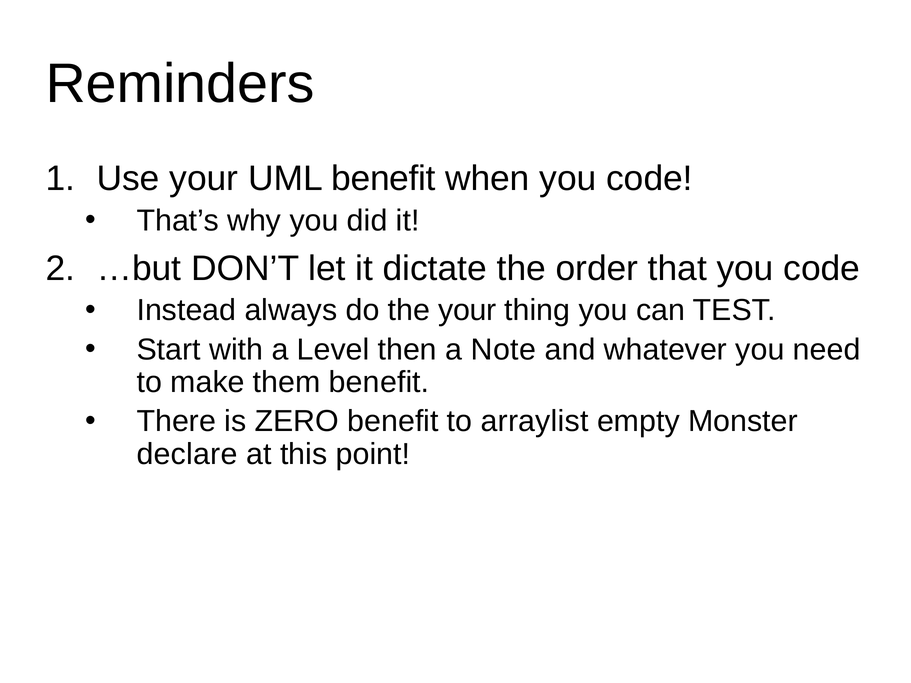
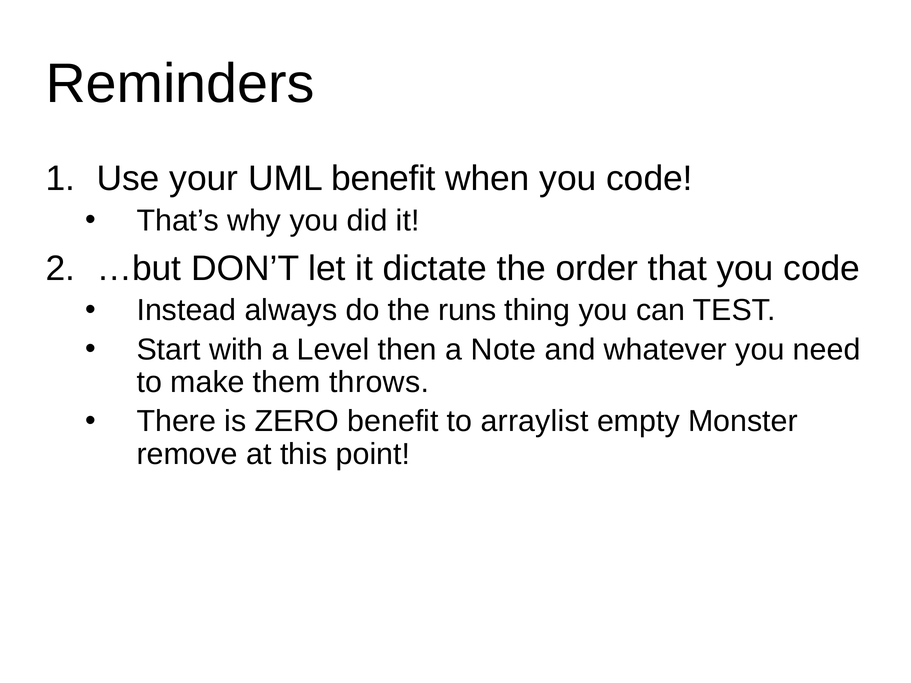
the your: your -> runs (467, 311)
them benefit: benefit -> throws (379, 382)
declare: declare -> remove (187, 454)
